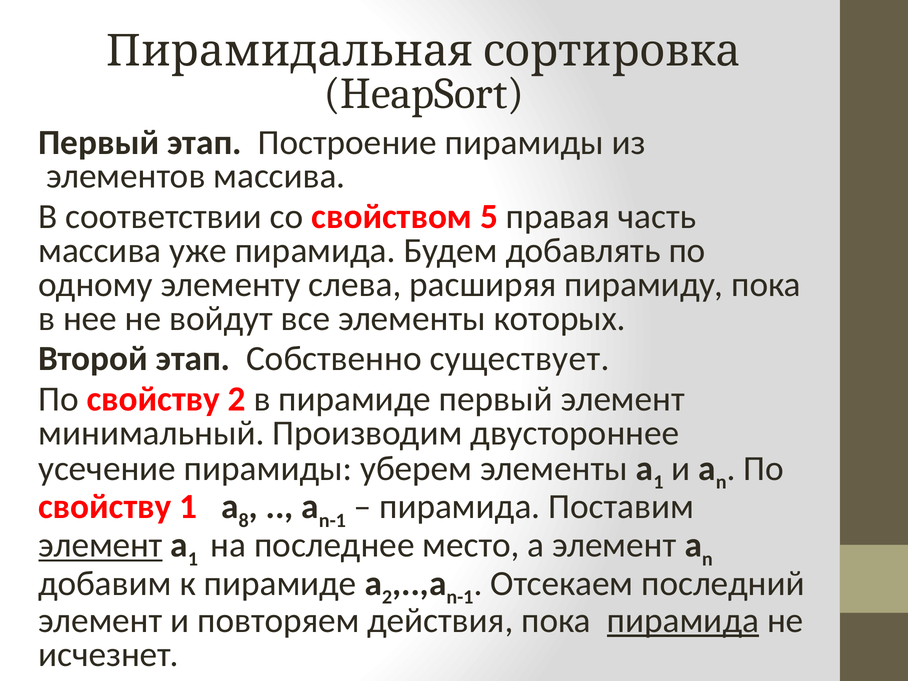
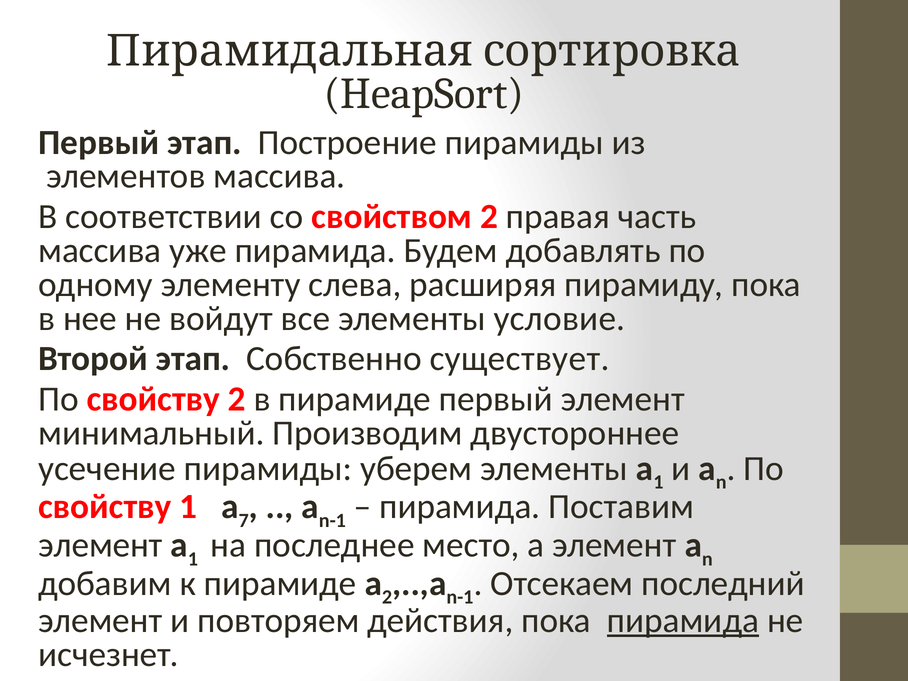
свойством 5: 5 -> 2 (489, 217)
которых: которых -> условие (559, 318)
8: 8 -> 7 (244, 520)
элемент underline: present -> none (100, 545)
